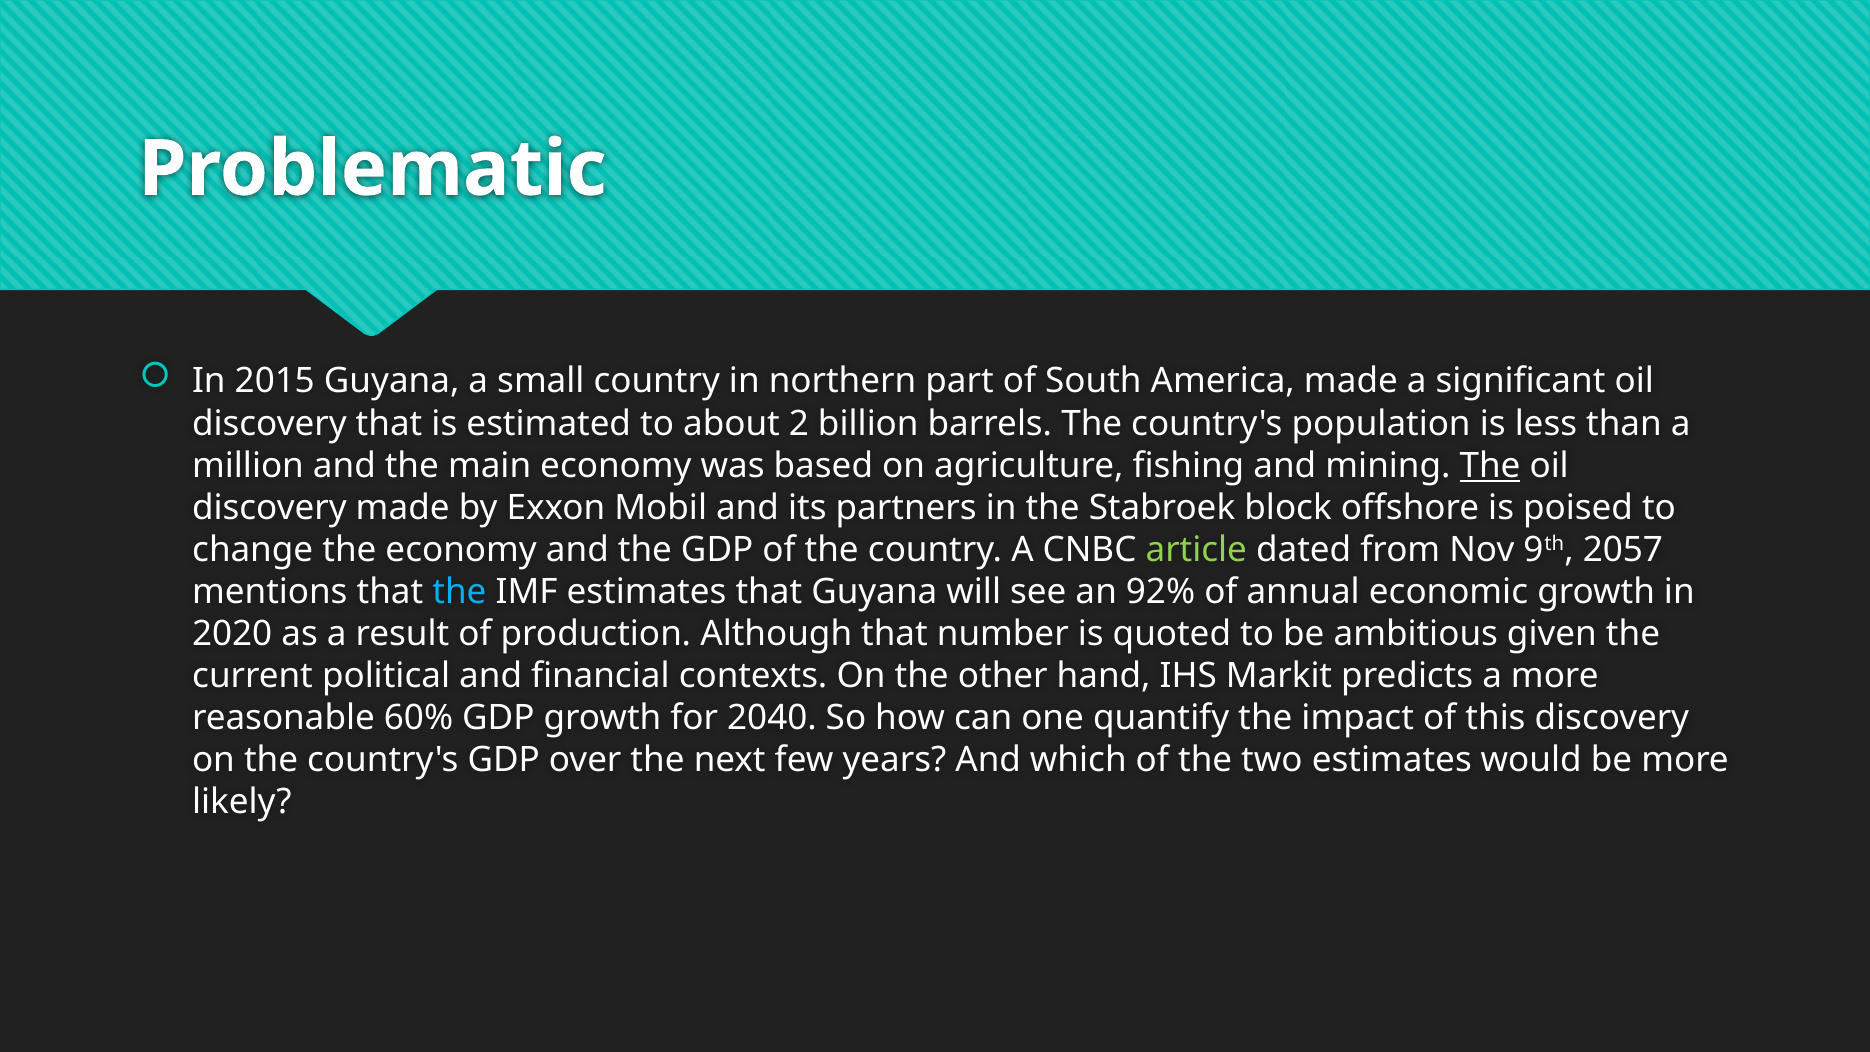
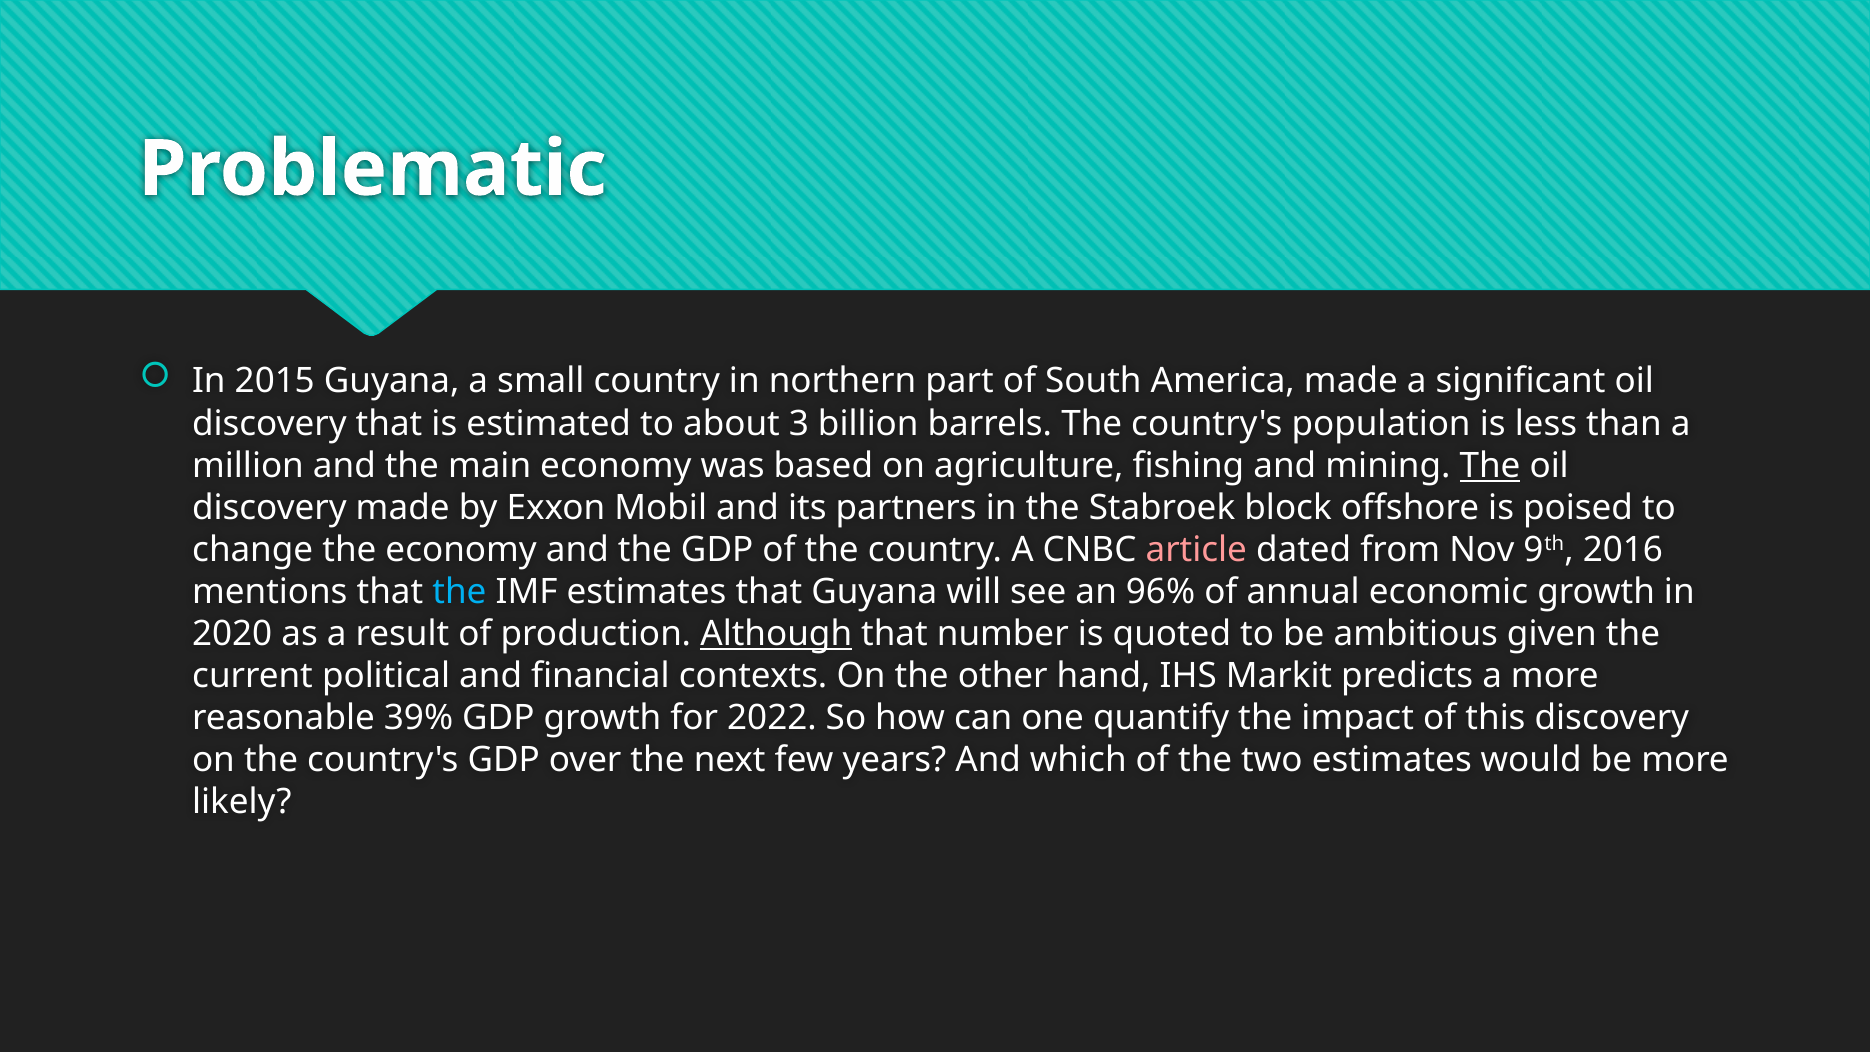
2: 2 -> 3 (799, 423)
article colour: light green -> pink (1196, 550)
2057: 2057 -> 2016 (1623, 550)
92%: 92% -> 96% (1161, 592)
Although underline: none -> present (776, 634)
60%: 60% -> 39% (419, 718)
2040: 2040 -> 2022 (772, 718)
